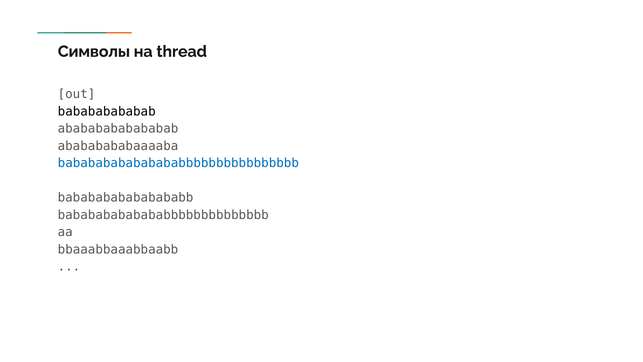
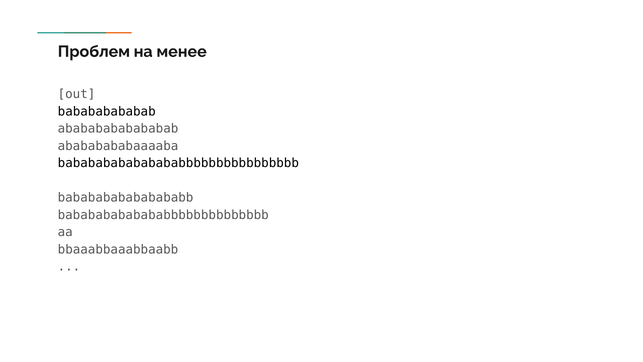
Символы: Символы -> Проблем (94, 52)
thread: thread -> менее (182, 52)
bababababababababbbbbbbbbbbbbbbb colour: blue -> black (178, 163)
